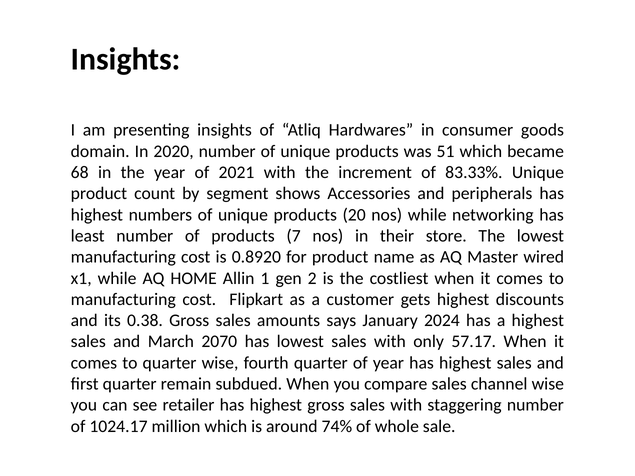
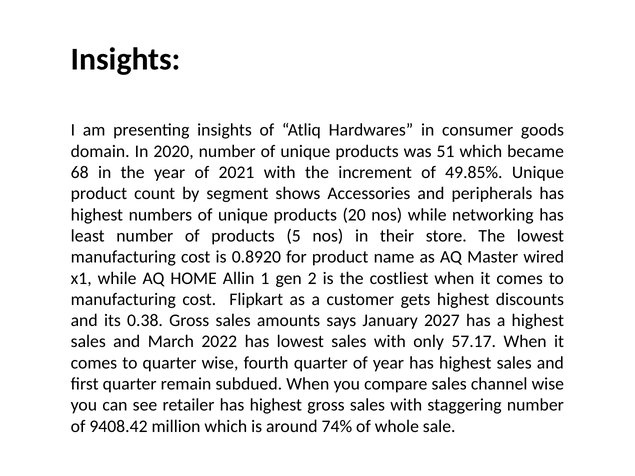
83.33%: 83.33% -> 49.85% (474, 172)
7: 7 -> 5 (294, 236)
2024: 2024 -> 2027 (442, 321)
2070: 2070 -> 2022 (219, 342)
1024.17: 1024.17 -> 9408.42 (118, 427)
